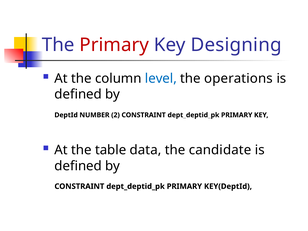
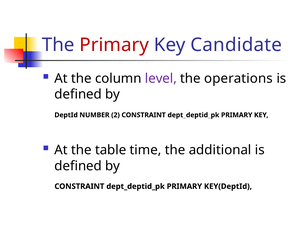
Designing: Designing -> Candidate (236, 45)
level colour: blue -> purple (161, 78)
data: data -> time (146, 150)
candidate: candidate -> additional (220, 150)
